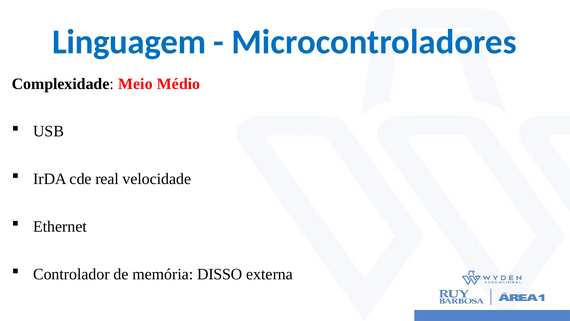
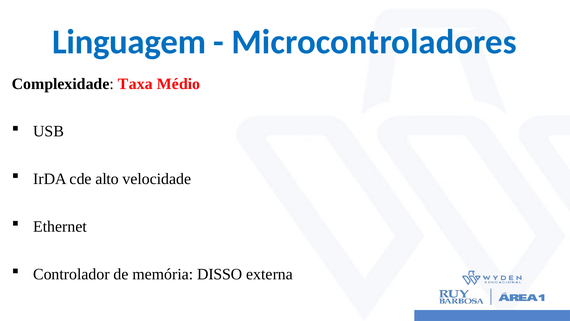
Meio: Meio -> Taxa (135, 84)
real: real -> alto (107, 179)
